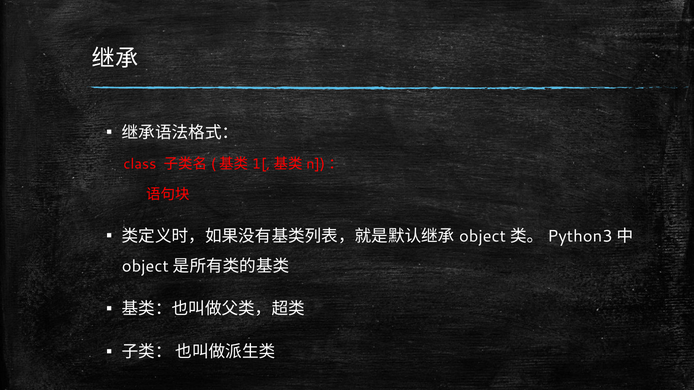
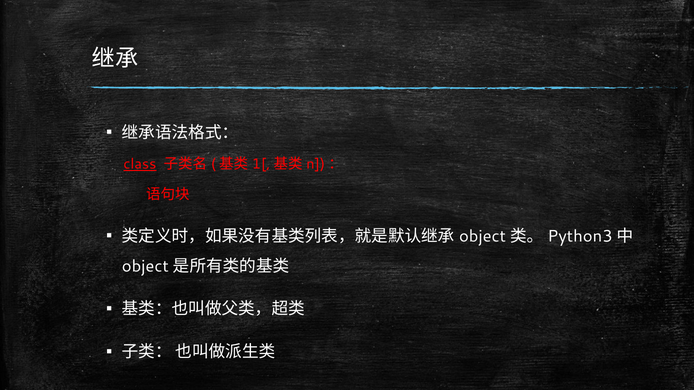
class underline: none -> present (140, 164)
